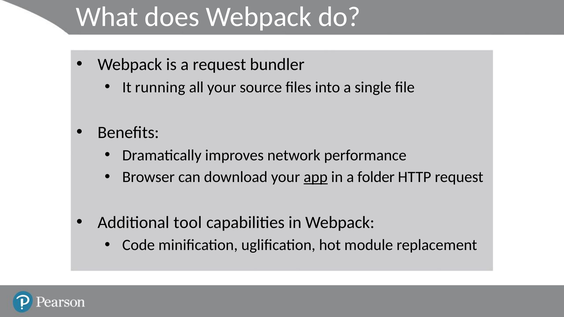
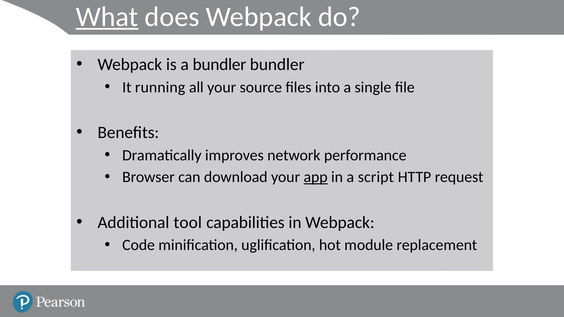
What underline: none -> present (107, 17)
a request: request -> bundler (219, 65)
folder: folder -> script (376, 177)
